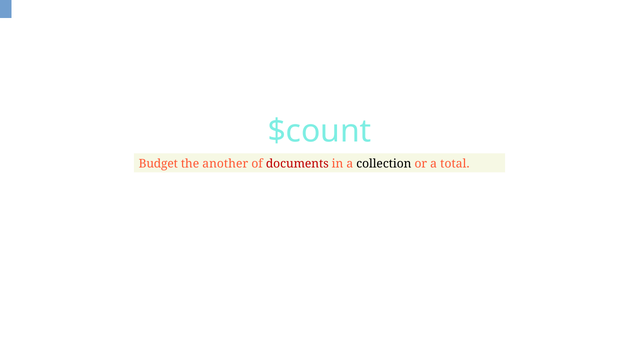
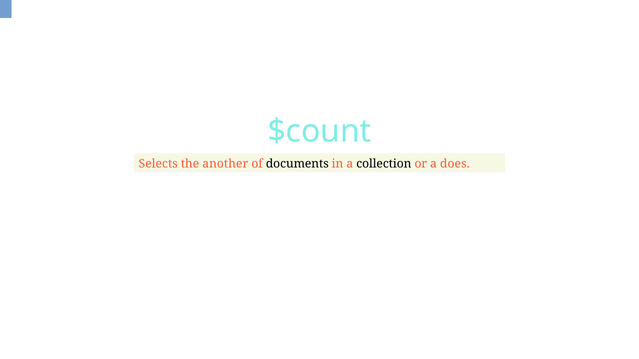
Budget: Budget -> Selects (158, 164)
documents colour: red -> black (297, 164)
total: total -> does (455, 164)
